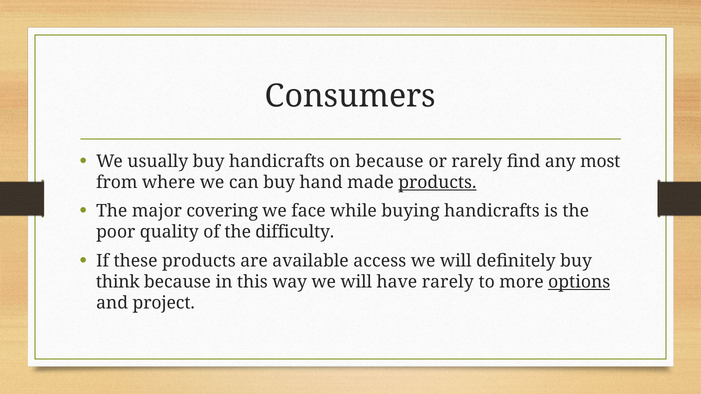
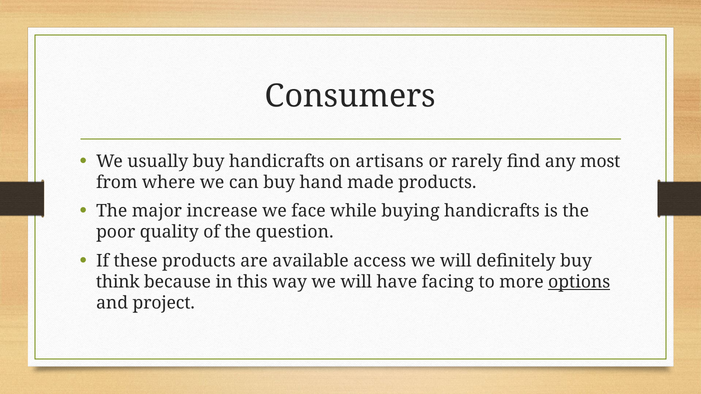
on because: because -> artisans (390, 161)
products underline: present -> none (437, 182)
covering: covering -> increase (222, 211)
difficulty: difficulty -> question (295, 232)
have rarely: rarely -> facing (448, 282)
